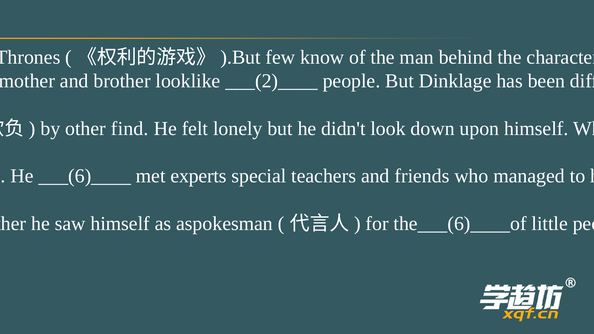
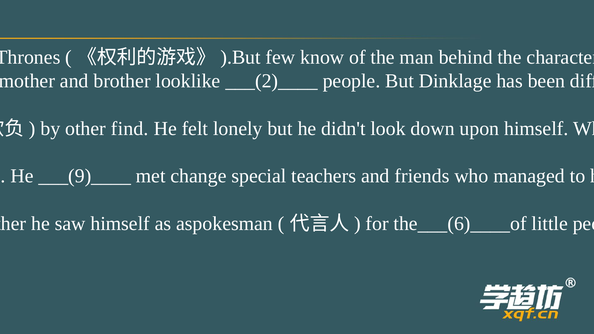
___(6)____: ___(6)____ -> ___(9)____ (85, 176)
experts: experts -> change (198, 176)
